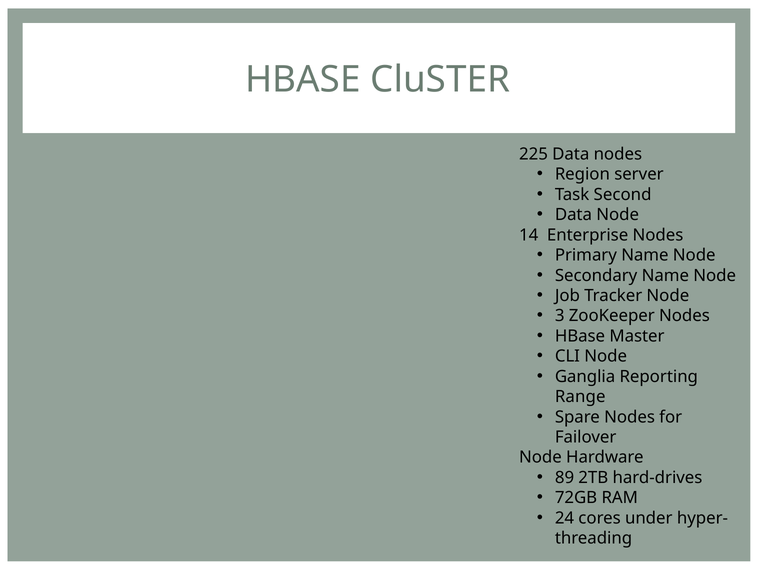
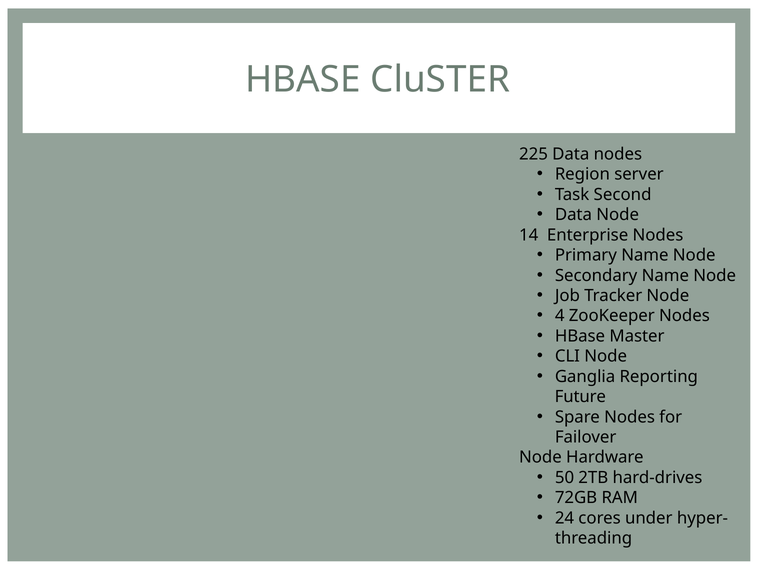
3: 3 -> 4 (560, 316)
Range: Range -> Future (580, 396)
89: 89 -> 50 (565, 477)
